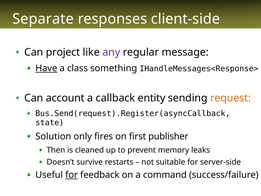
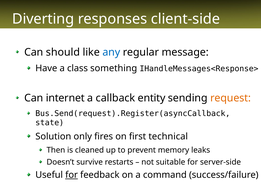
Separate: Separate -> Diverting (43, 19)
project: project -> should (63, 52)
any colour: purple -> blue (111, 52)
Have underline: present -> none (46, 68)
account: account -> internet (65, 98)
publisher: publisher -> technical (168, 136)
